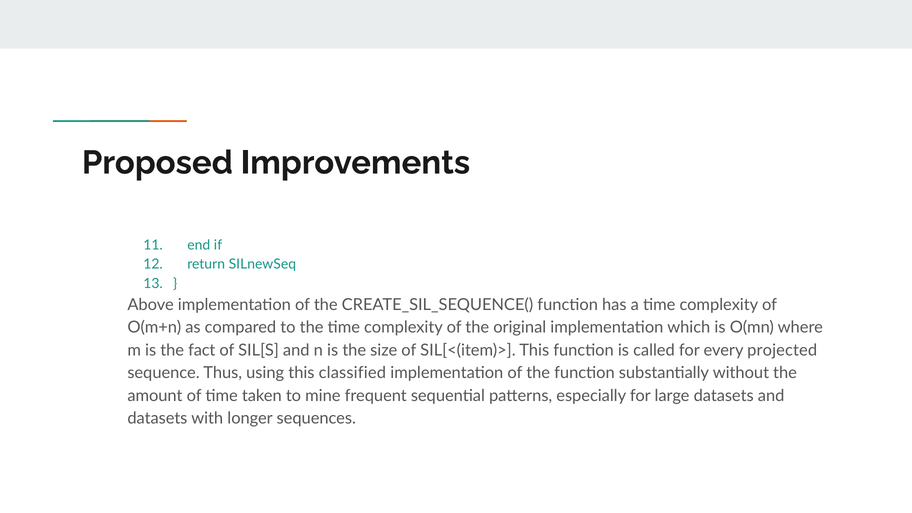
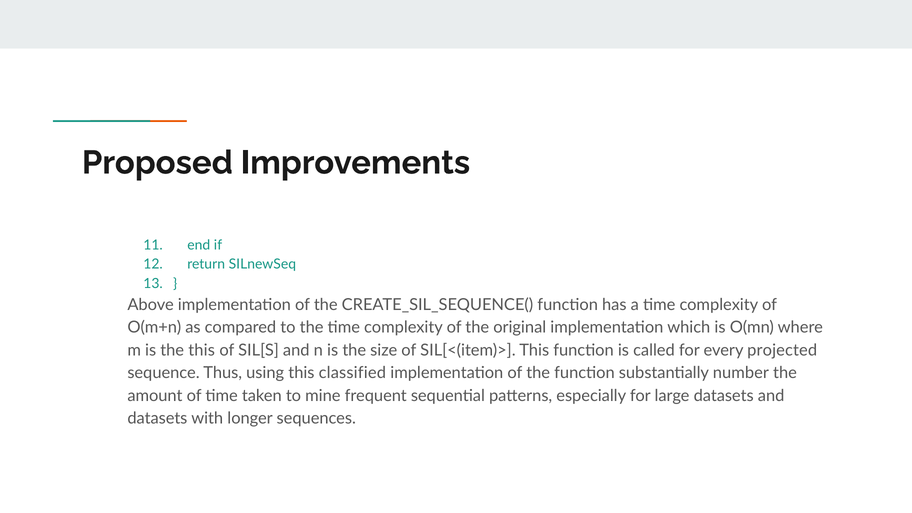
the fact: fact -> this (202, 350)
without: without -> number (741, 373)
